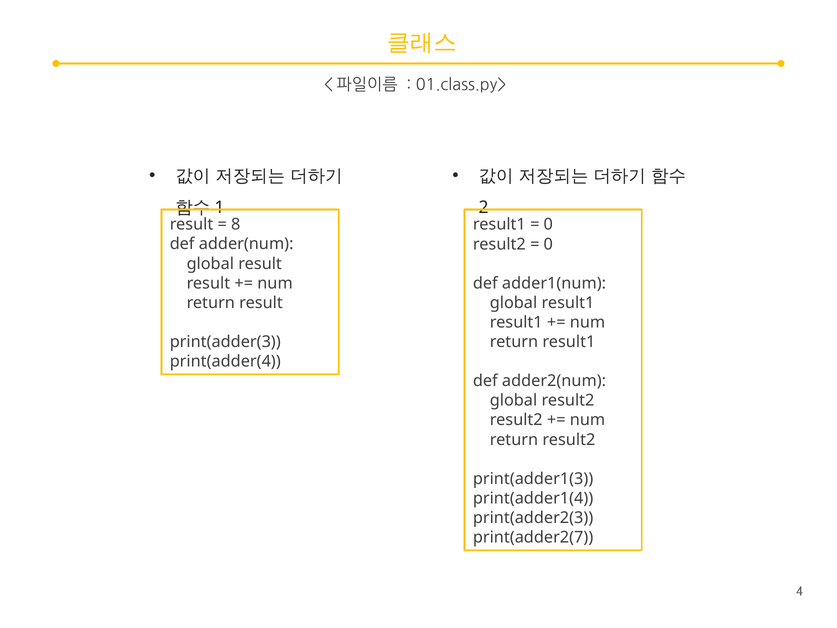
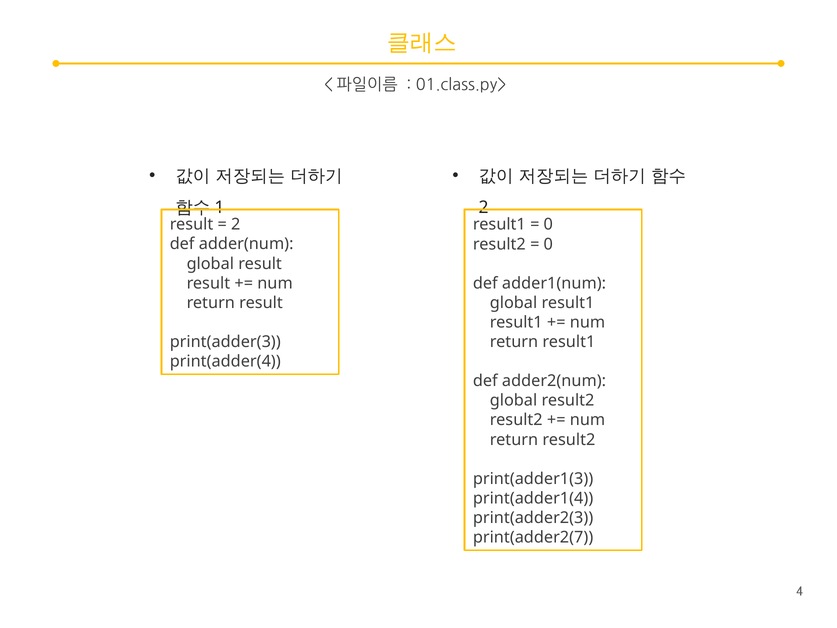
8: 8 -> 2 (236, 224)
